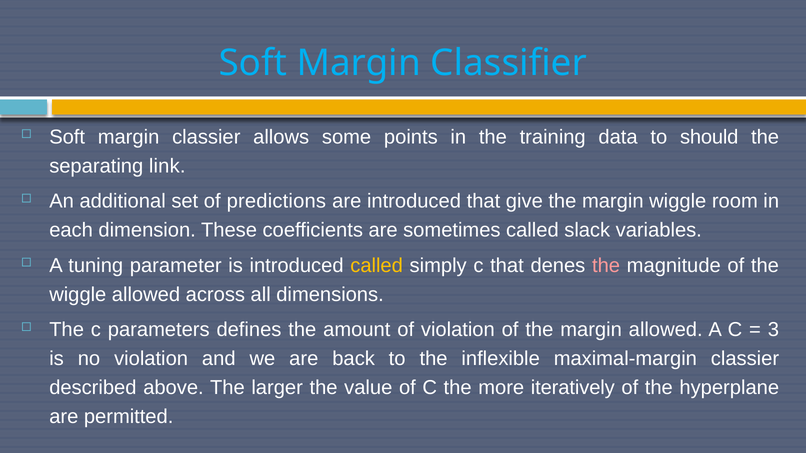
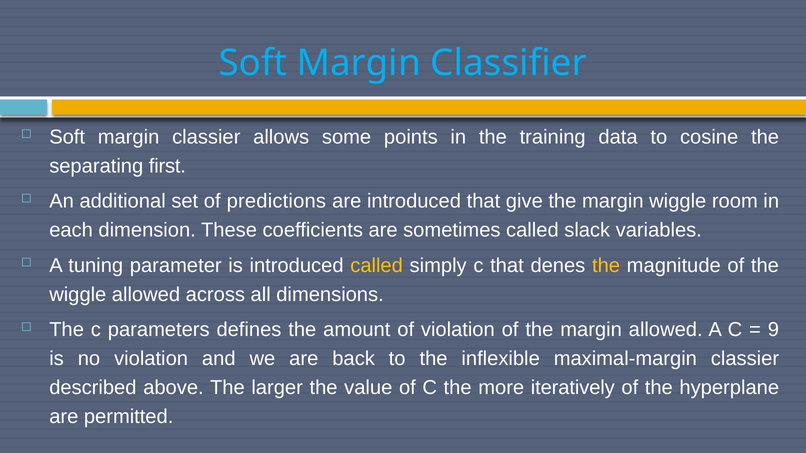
should: should -> cosine (709, 137)
link: link -> first (167, 166)
the colour: pink -> yellow (606, 266)
3: 3 -> 9 (773, 330)
